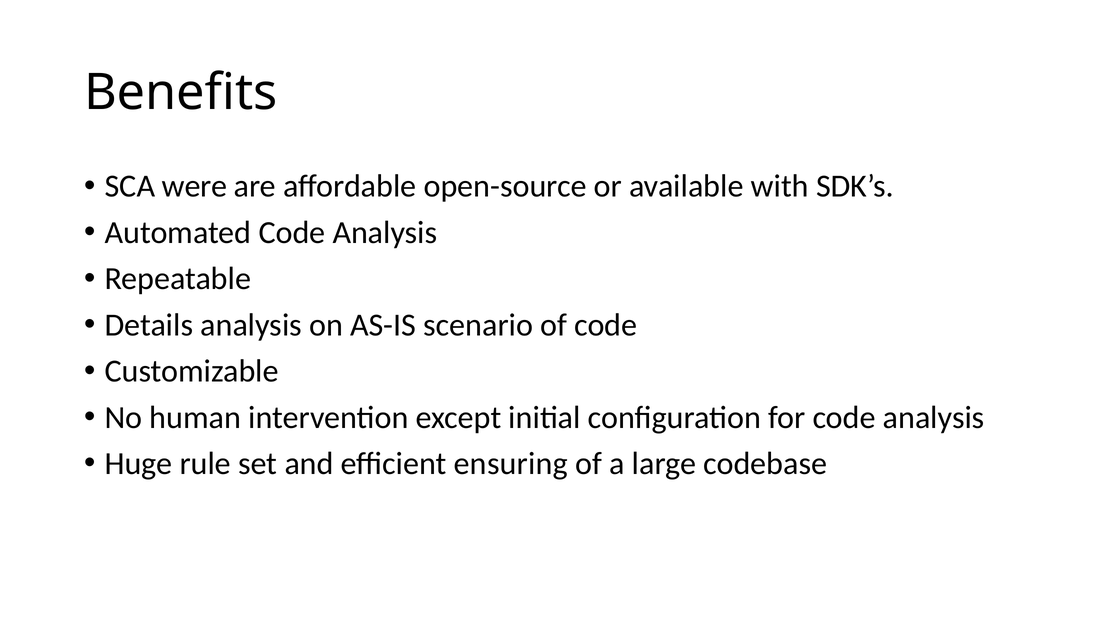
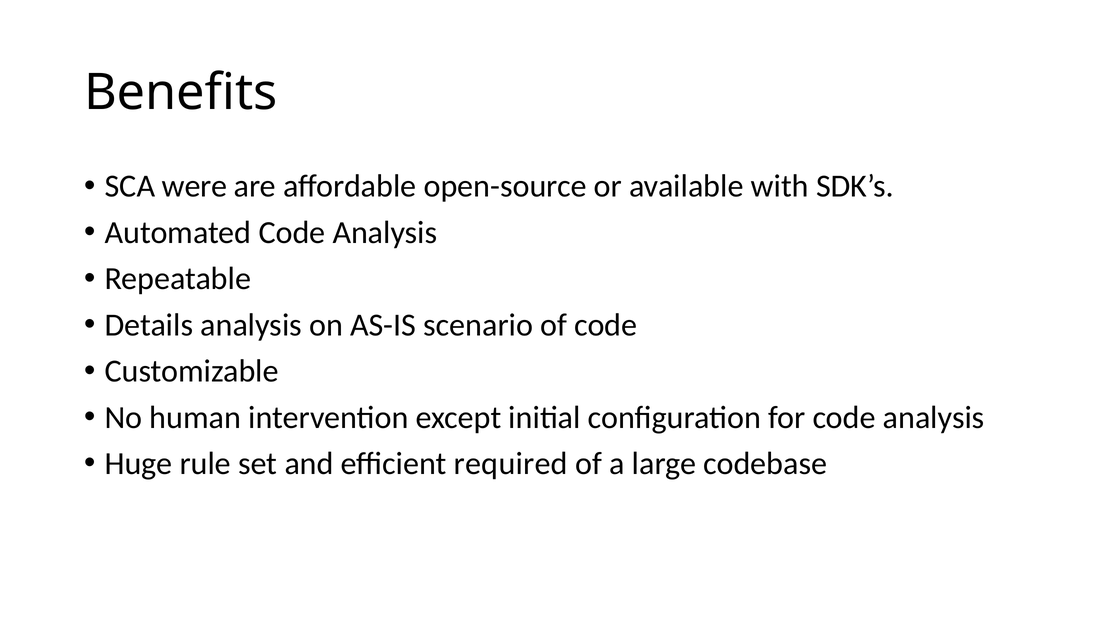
ensuring: ensuring -> required (511, 464)
